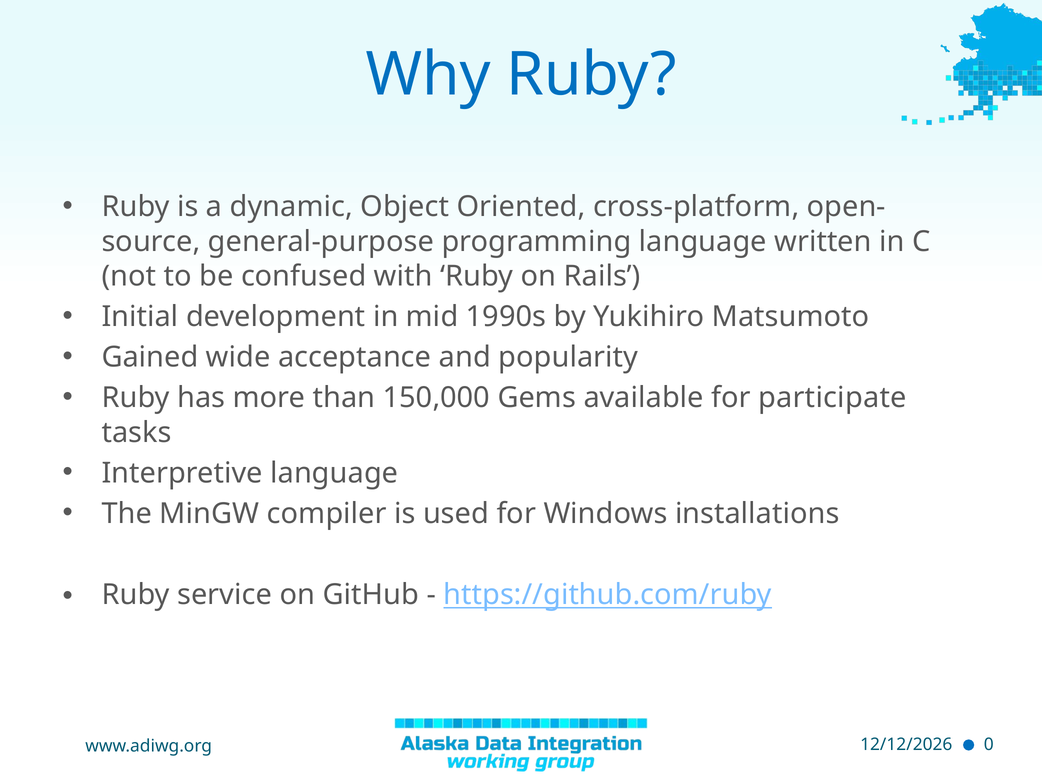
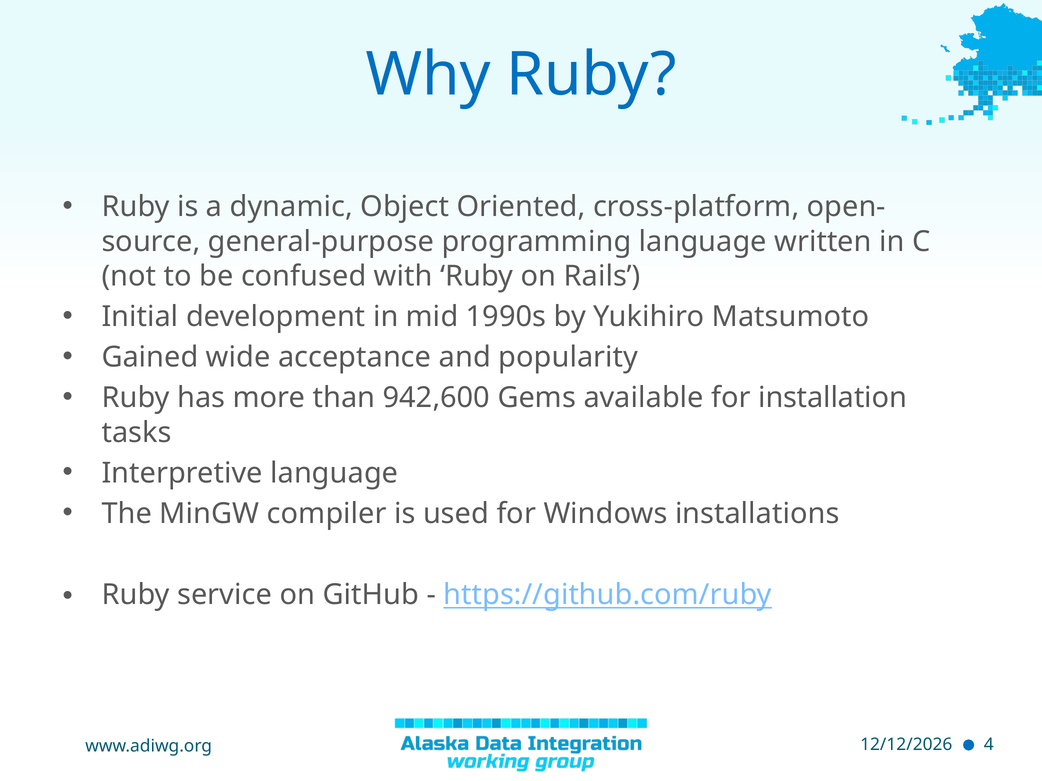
150,000: 150,000 -> 942,600 (436, 398)
participate: participate -> installation (833, 398)
0: 0 -> 4 (989, 745)
